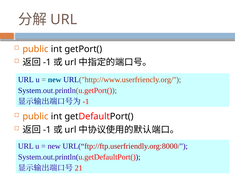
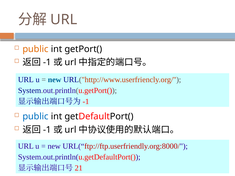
public colour: orange -> blue (36, 117)
